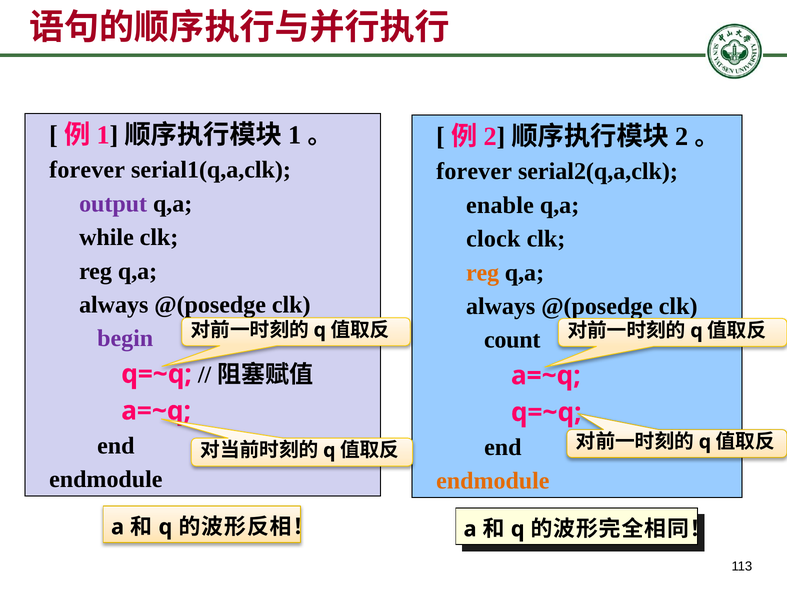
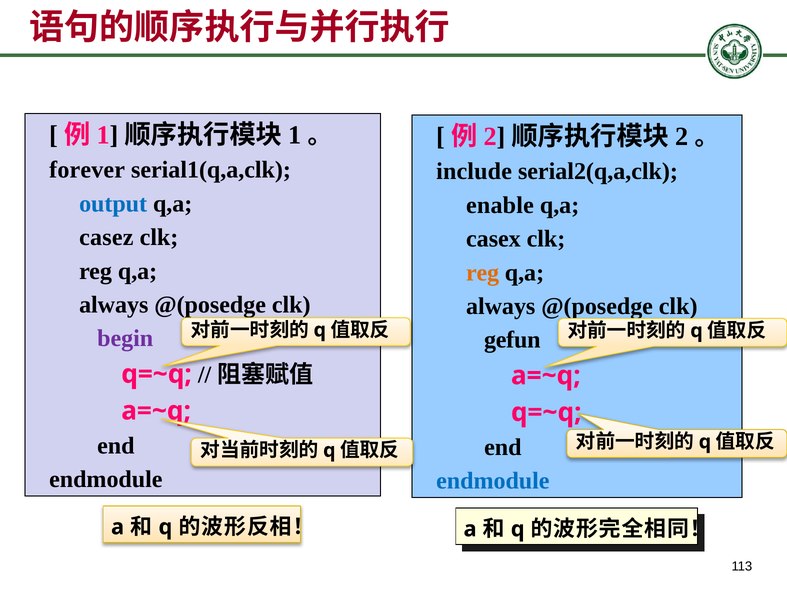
forever: forever -> include (474, 171)
output colour: purple -> blue (113, 203)
while: while -> casez (106, 237)
clock: clock -> casex (493, 239)
count: count -> gefun (512, 340)
endmodule colour: orange -> blue (493, 480)
